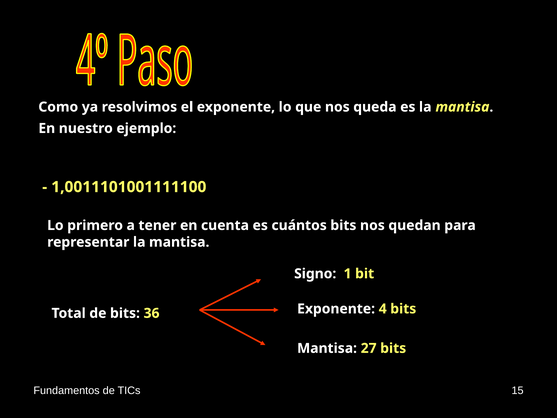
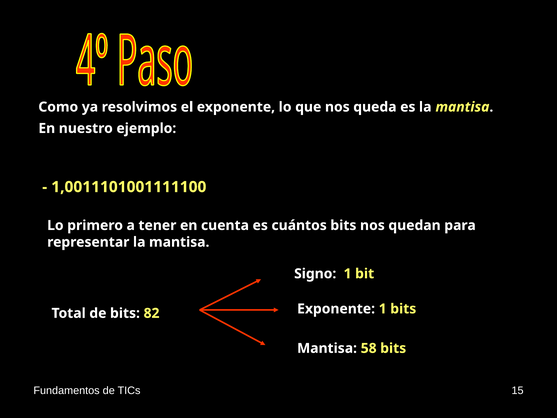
Exponente 4: 4 -> 1 (383, 309)
36: 36 -> 82 (152, 313)
27: 27 -> 58 (369, 348)
